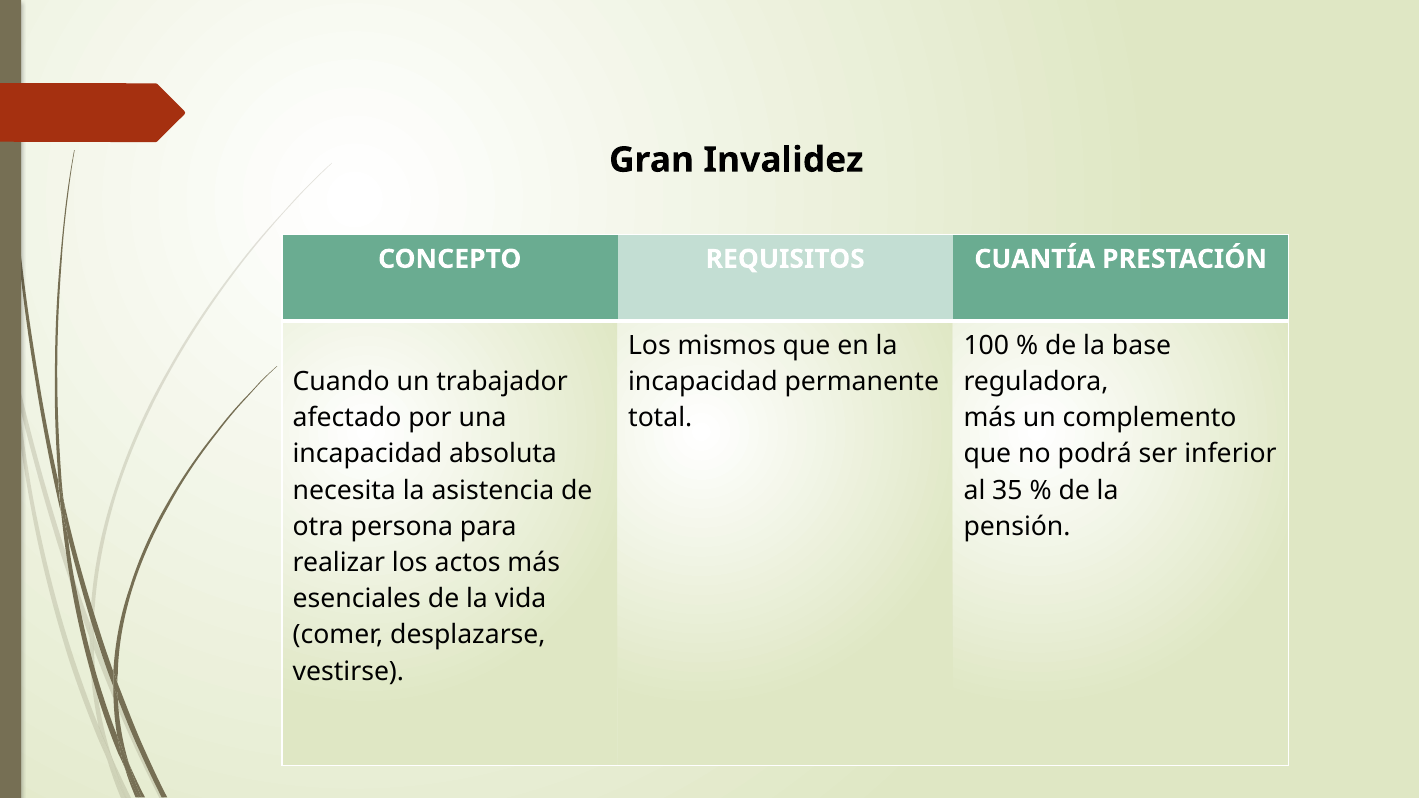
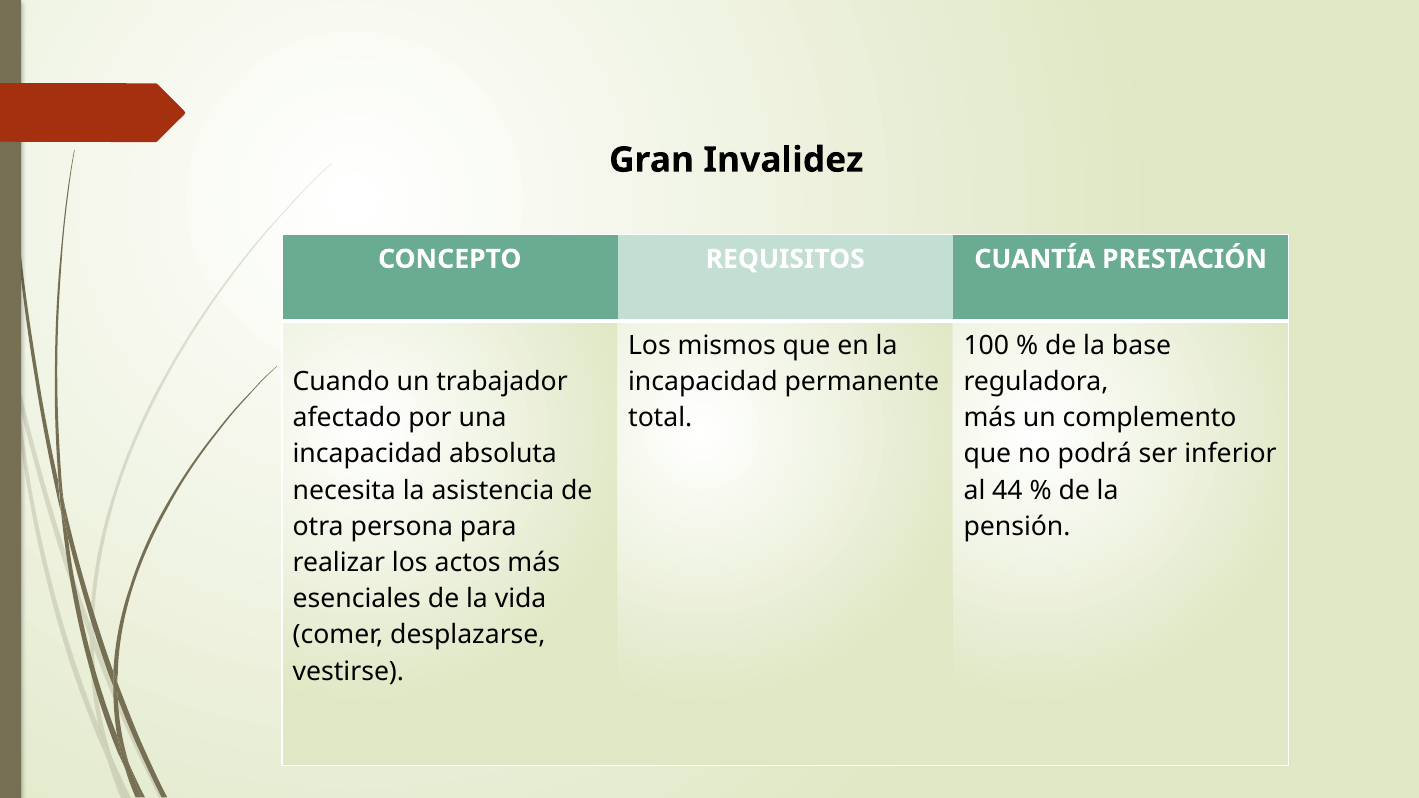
35: 35 -> 44 (1007, 490)
